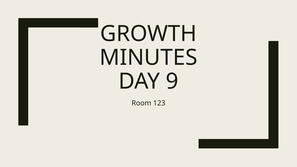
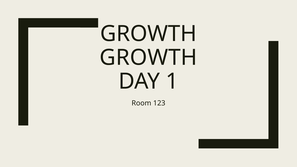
MINUTES: MINUTES -> GROWTH (148, 58)
9: 9 -> 1 (172, 81)
